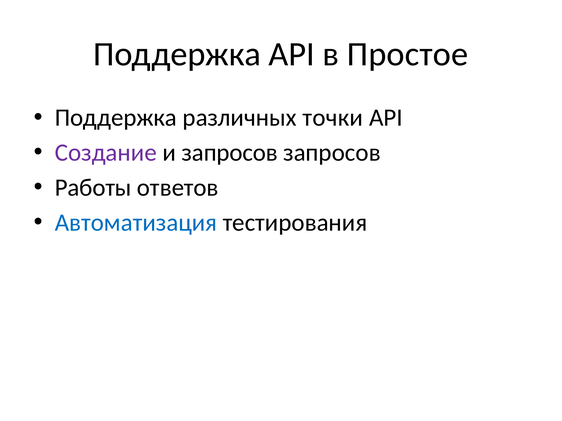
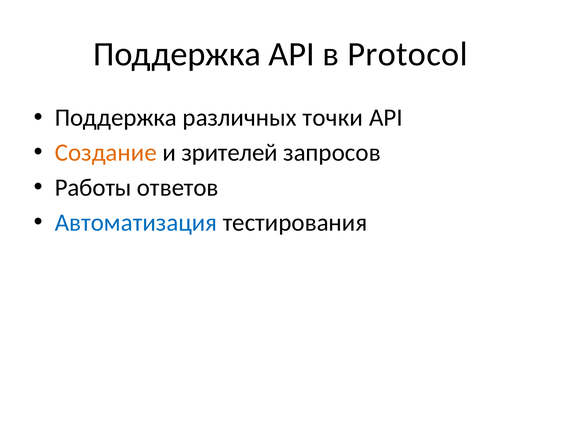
Простое: Простое -> Protocol (407, 54)
Создание colour: purple -> orange (106, 153)
и запросов: запросов -> зрителей (230, 153)
